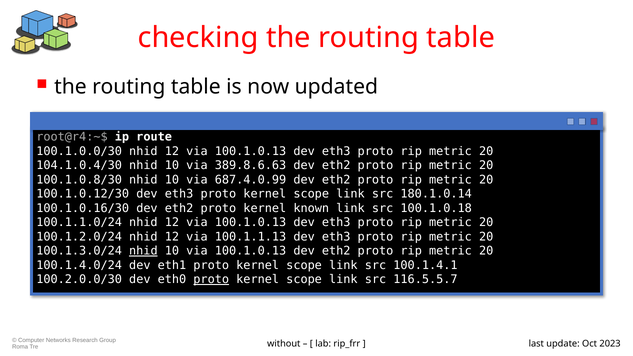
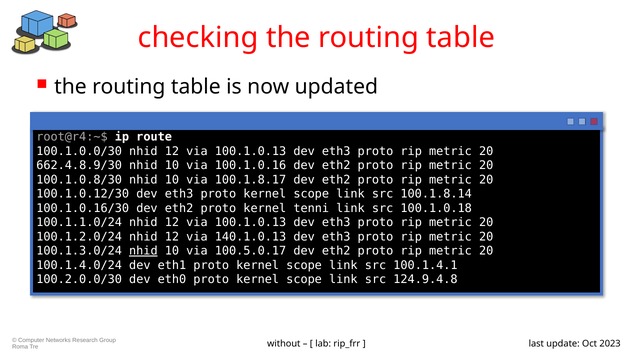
104.1.0.4/30: 104.1.0.4/30 -> 662.4.8.9/30 (79, 166)
389.8.6.63: 389.8.6.63 -> 100.1.0.16 (250, 166)
687.4.0.99: 687.4.0.99 -> 100.1.8.17 (250, 180)
180.1.0.14: 180.1.0.14 -> 100.1.8.14 (436, 194)
known: known -> tenni (311, 208)
100.1.1.13: 100.1.1.13 -> 140.1.0.13 (250, 237)
10 via 100.1.0.13: 100.1.0.13 -> 100.5.0.17 (250, 251)
proto underline: present -> none (211, 280)
116.5.5.7: 116.5.5.7 -> 124.9.4.8 (425, 280)
